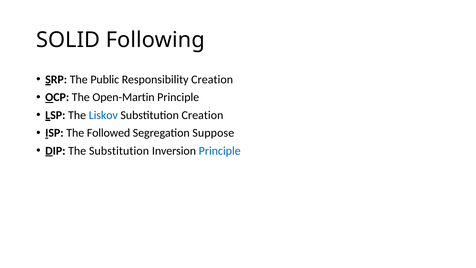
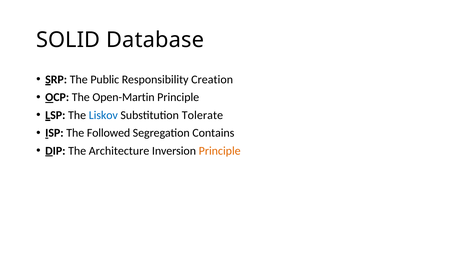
Following: Following -> Database (155, 40)
Substitution Creation: Creation -> Tolerate (202, 115)
Suppose: Suppose -> Contains (213, 133)
The Substitution: Substitution -> Architecture (119, 151)
Principle colour: blue -> orange (220, 151)
